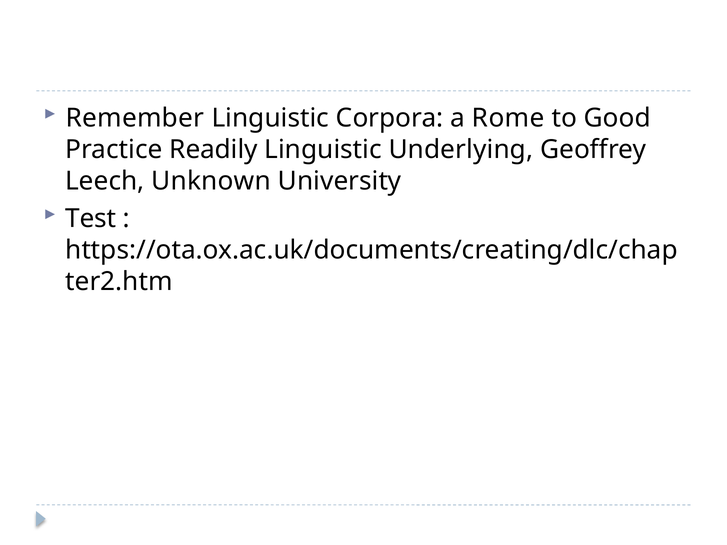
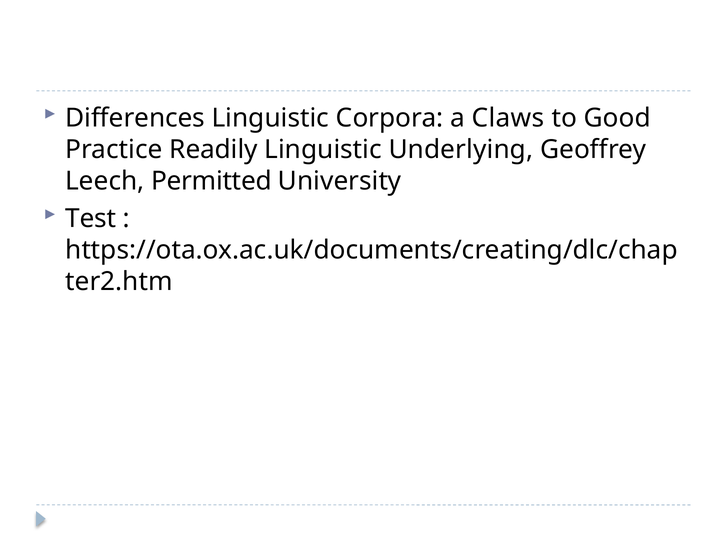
Remember: Remember -> Differences (135, 118)
Rome: Rome -> Claws (508, 118)
Unknown: Unknown -> Permitted (211, 181)
